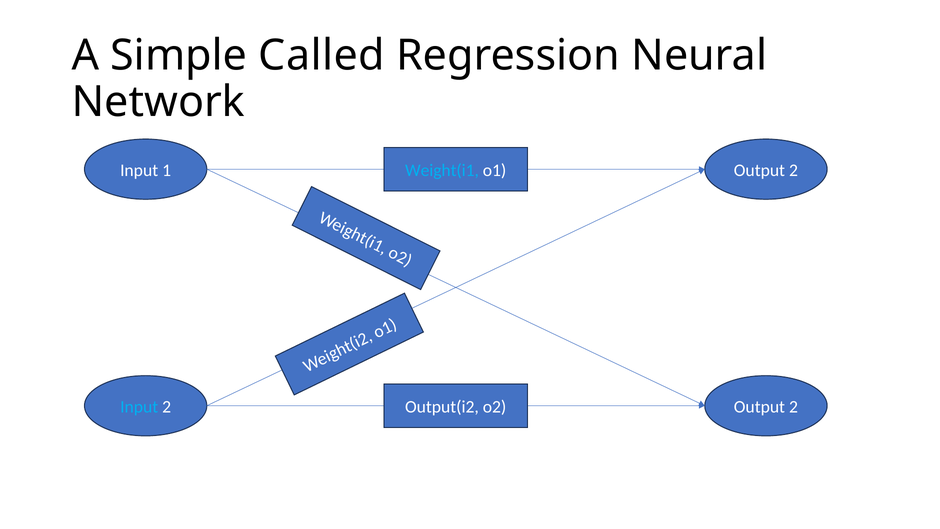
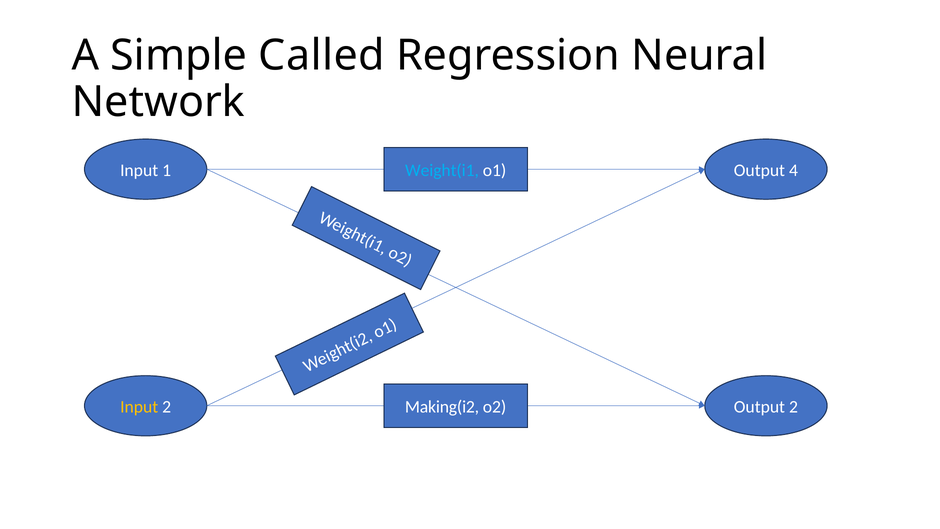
2: 2 -> 4 (794, 170)
Input colour: light blue -> yellow (139, 407)
Output(i2: Output(i2 -> Making(i2 (442, 407)
